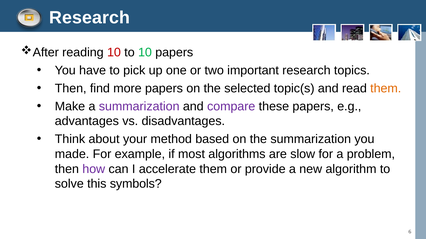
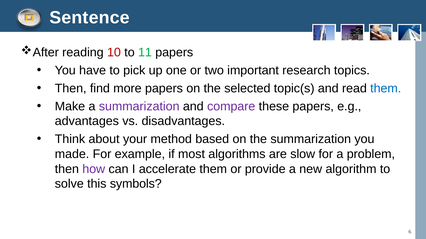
Research: Research -> Sentence (90, 18)
to 10: 10 -> 11 (145, 53)
them colour: orange -> blue (386, 89)
